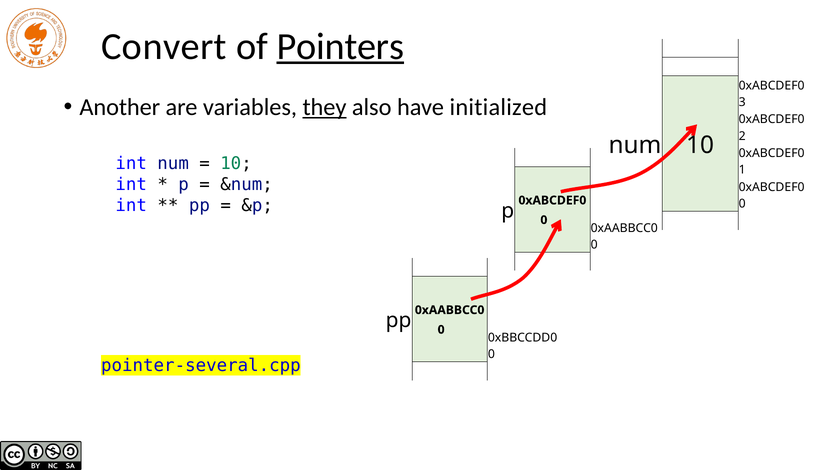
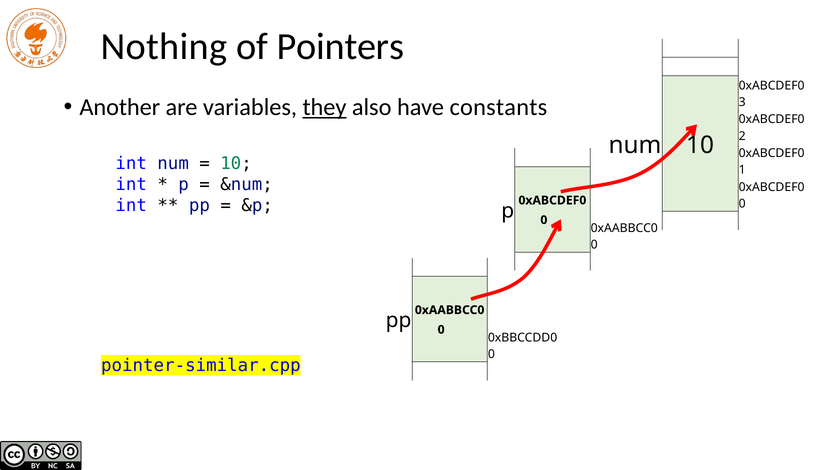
Convert: Convert -> Nothing (164, 46)
Pointers underline: present -> none (340, 46)
initialized: initialized -> constants (498, 107)
pointer-several.cpp: pointer-several.cpp -> pointer-similar.cpp (201, 366)
